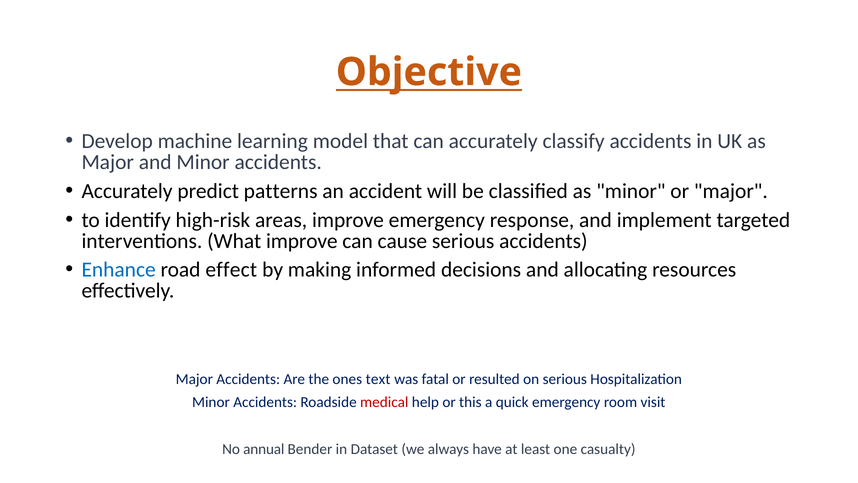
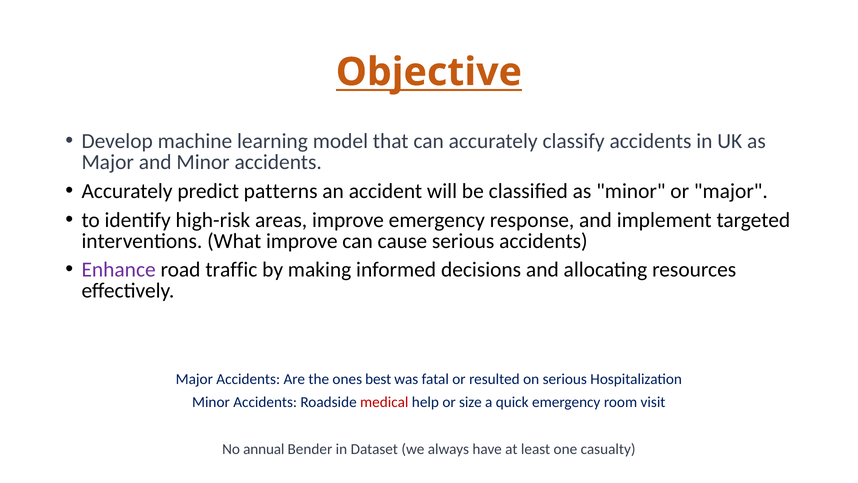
Enhance colour: blue -> purple (119, 270)
effect: effect -> traffic (231, 270)
text: text -> best (378, 379)
this: this -> size (470, 402)
